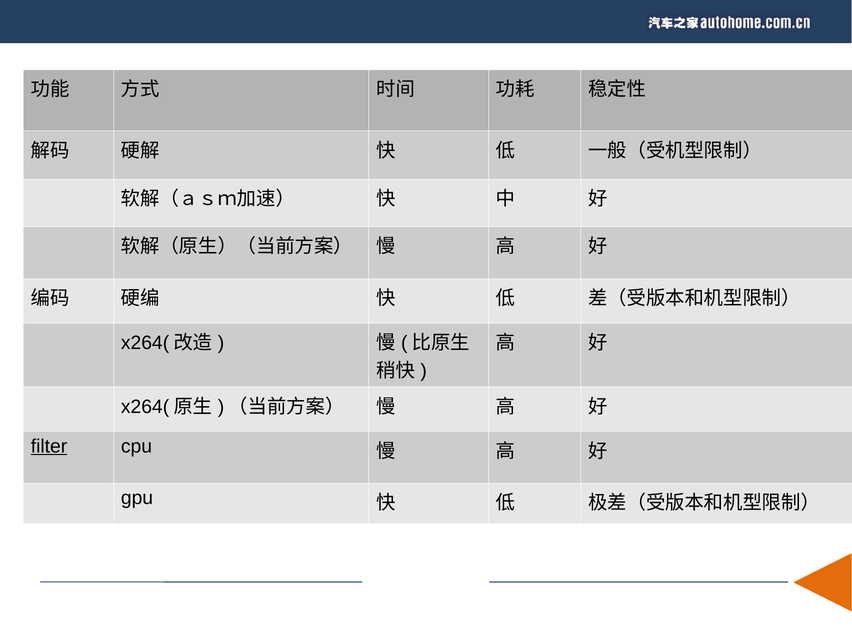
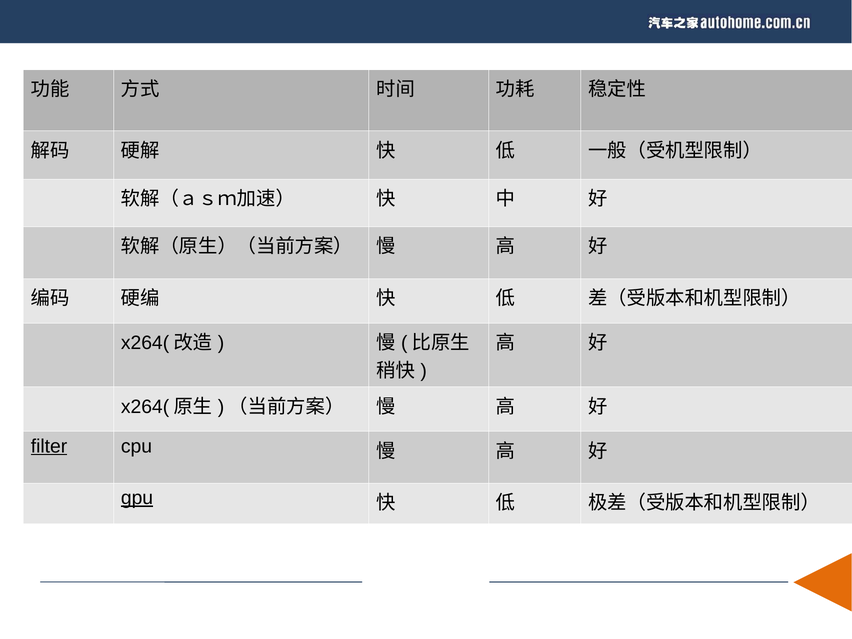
gpu underline: none -> present (137, 498)
